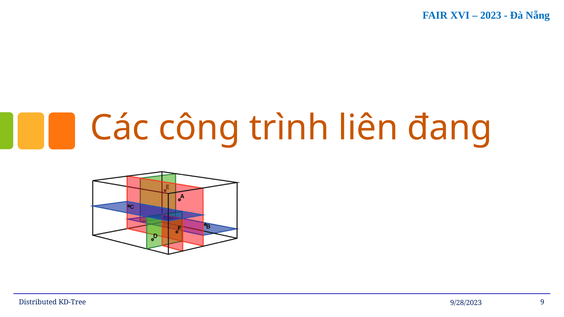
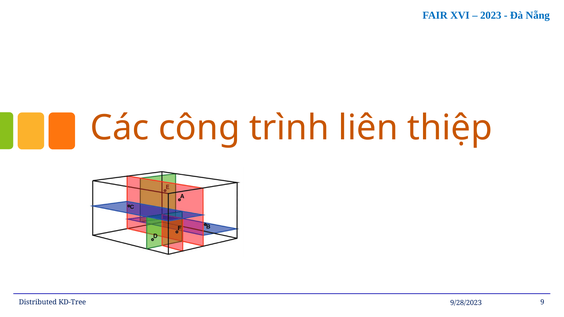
đang: đang -> thiệp (450, 128)
